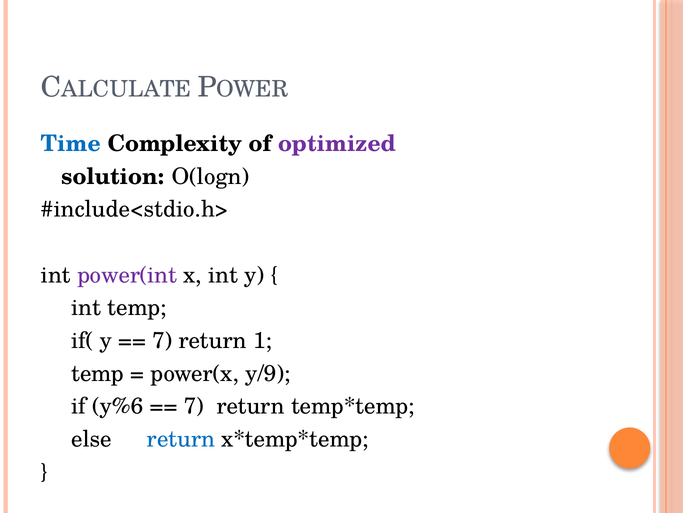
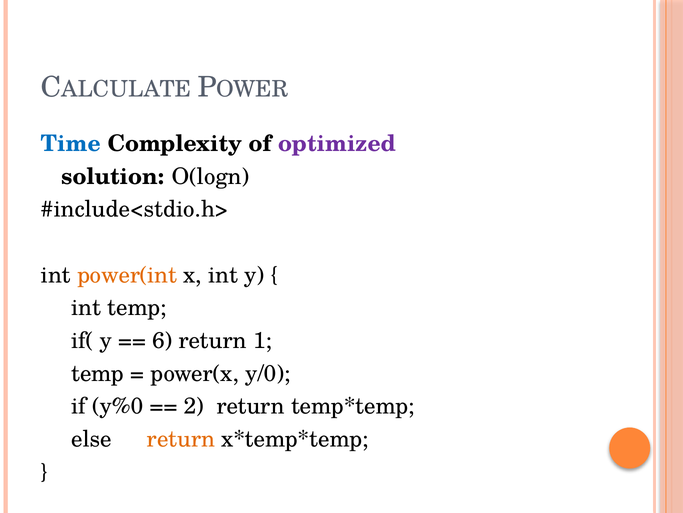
power(int colour: purple -> orange (127, 275)
7: 7 -> 6 (162, 340)
y/9: y/9 -> y/0 (268, 373)
y%6: y%6 -> y%0 (118, 406)
7: 7 -> 2 (194, 406)
return colour: blue -> orange (181, 439)
